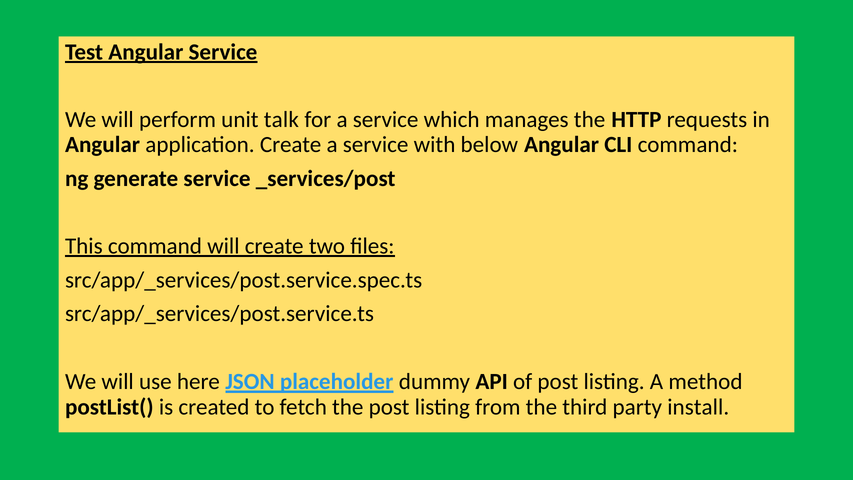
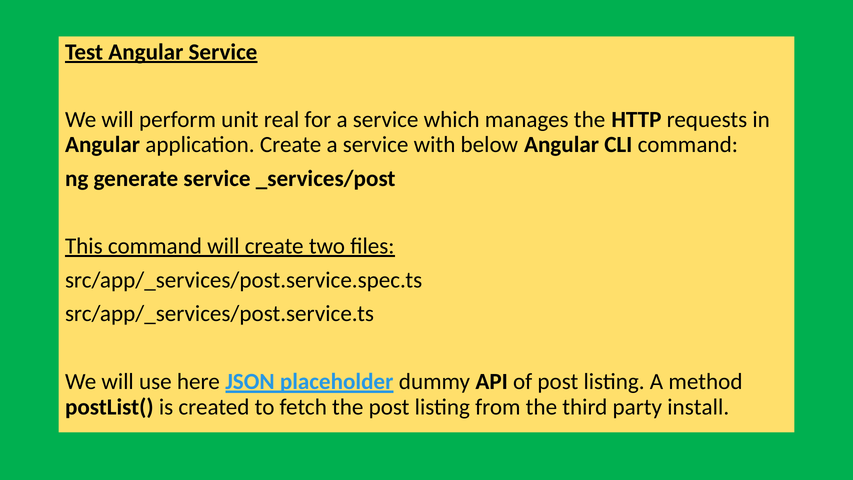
talk: talk -> real (282, 120)
